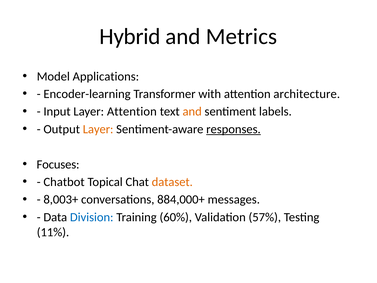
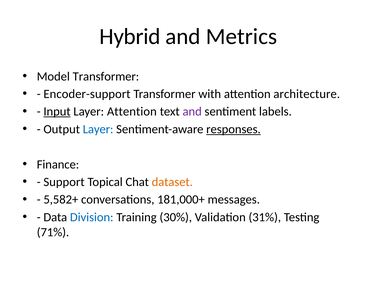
Model Applications: Applications -> Transformer (106, 76)
Encoder-learning: Encoder-learning -> Encoder-support (87, 94)
Input underline: none -> present (57, 111)
and colour: orange -> purple (192, 111)
Layer colour: orange -> blue (98, 129)
Focuses: Focuses -> Finance (58, 164)
Chatbot: Chatbot -> Support (64, 182)
8,003+: 8,003+ -> 5,582+ (61, 199)
884,000+: 884,000+ -> 181,000+ (181, 199)
60%: 60% -> 30% (176, 217)
57%: 57% -> 31% (265, 217)
11%: 11% -> 71% (53, 232)
